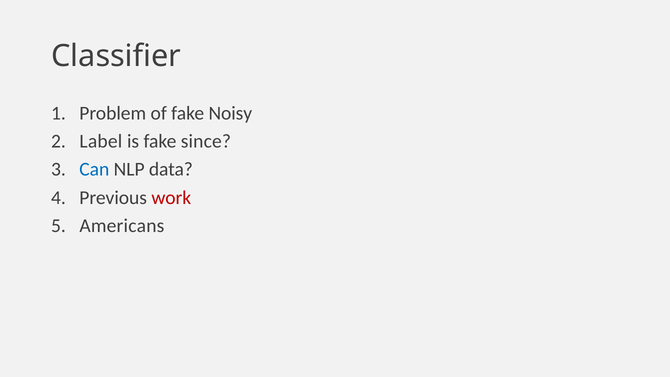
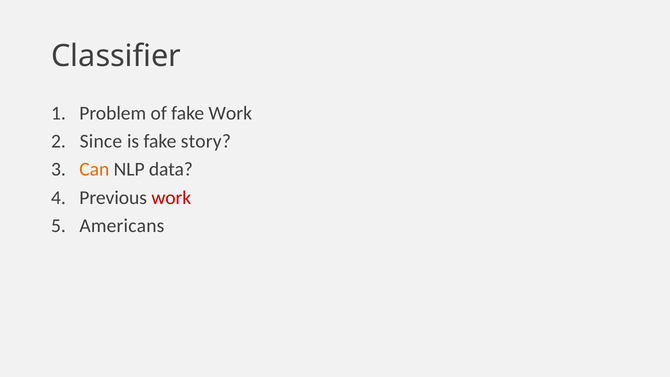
fake Noisy: Noisy -> Work (230, 113)
Label: Label -> Since (101, 141)
since: since -> story (206, 141)
Can colour: blue -> orange (94, 169)
